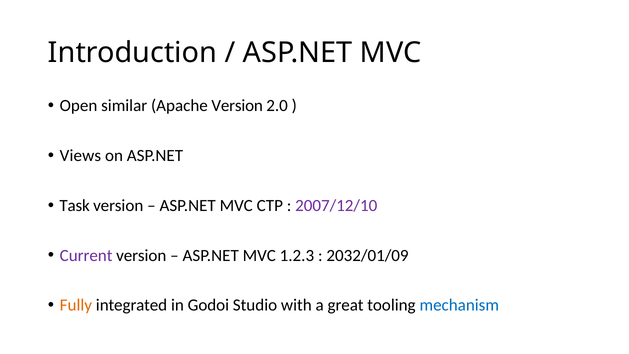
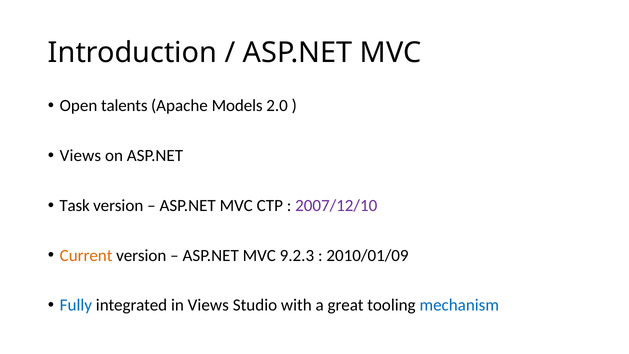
similar: similar -> talents (124, 106)
Apache Version: Version -> Models (237, 106)
Current colour: purple -> orange (86, 255)
1.2.3: 1.2.3 -> 9.2.3 (297, 255)
2032/01/09: 2032/01/09 -> 2010/01/09 (367, 255)
Fully colour: orange -> blue (76, 305)
in Godoi: Godoi -> Views (208, 305)
